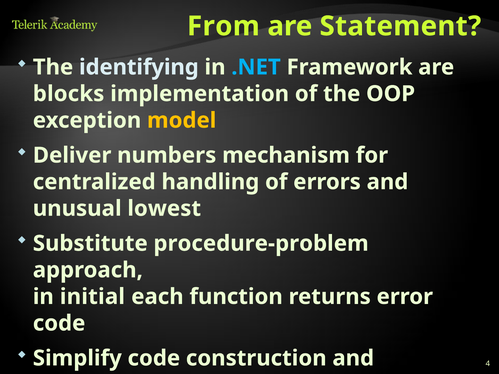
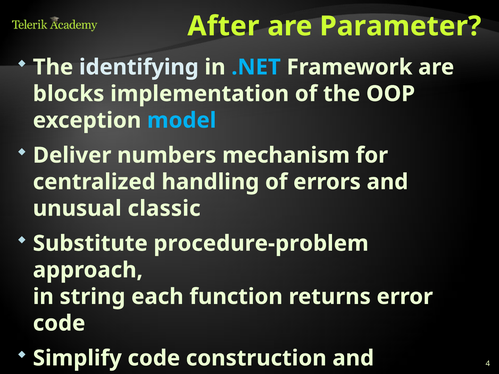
From: From -> After (223, 26)
Statement: Statement -> Parameter (400, 26)
model colour: yellow -> light blue (182, 120)
lowest: lowest -> classic (164, 209)
initial: initial -> string (93, 297)
